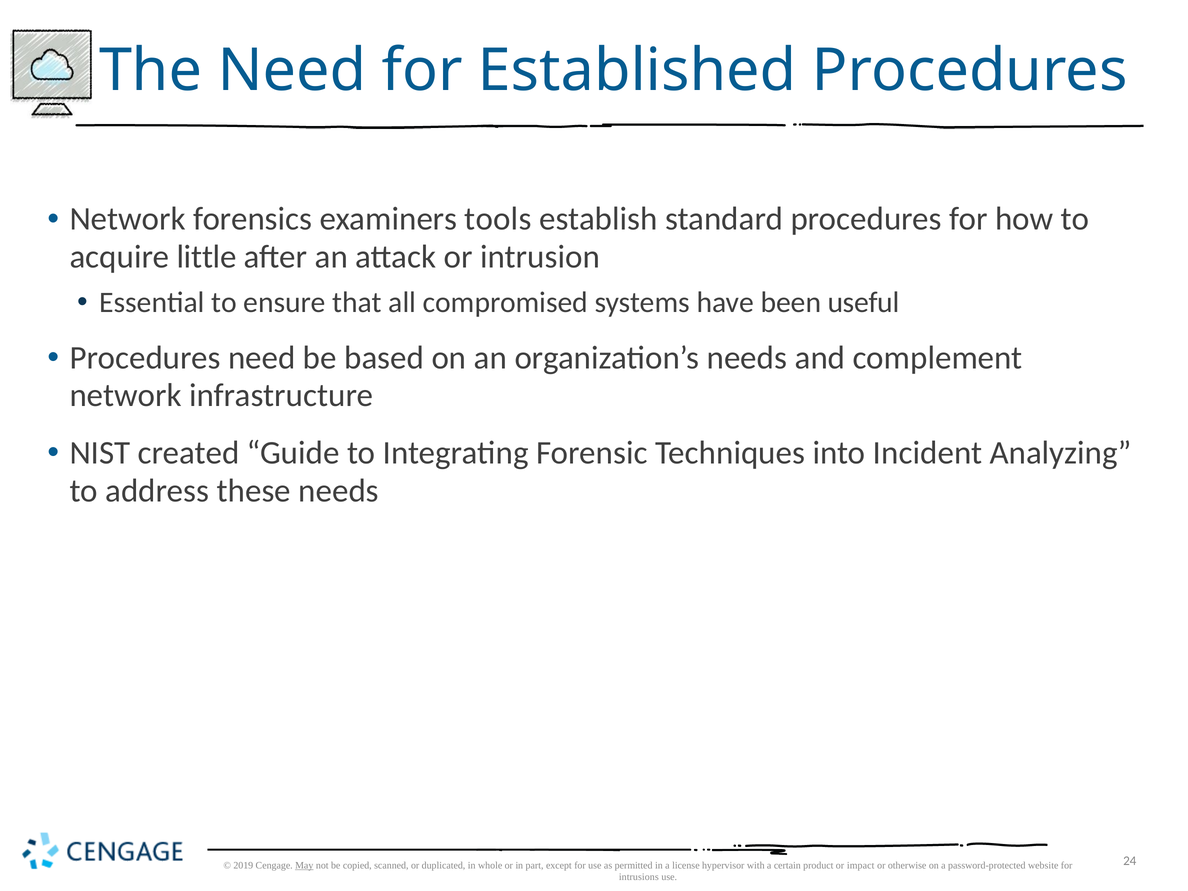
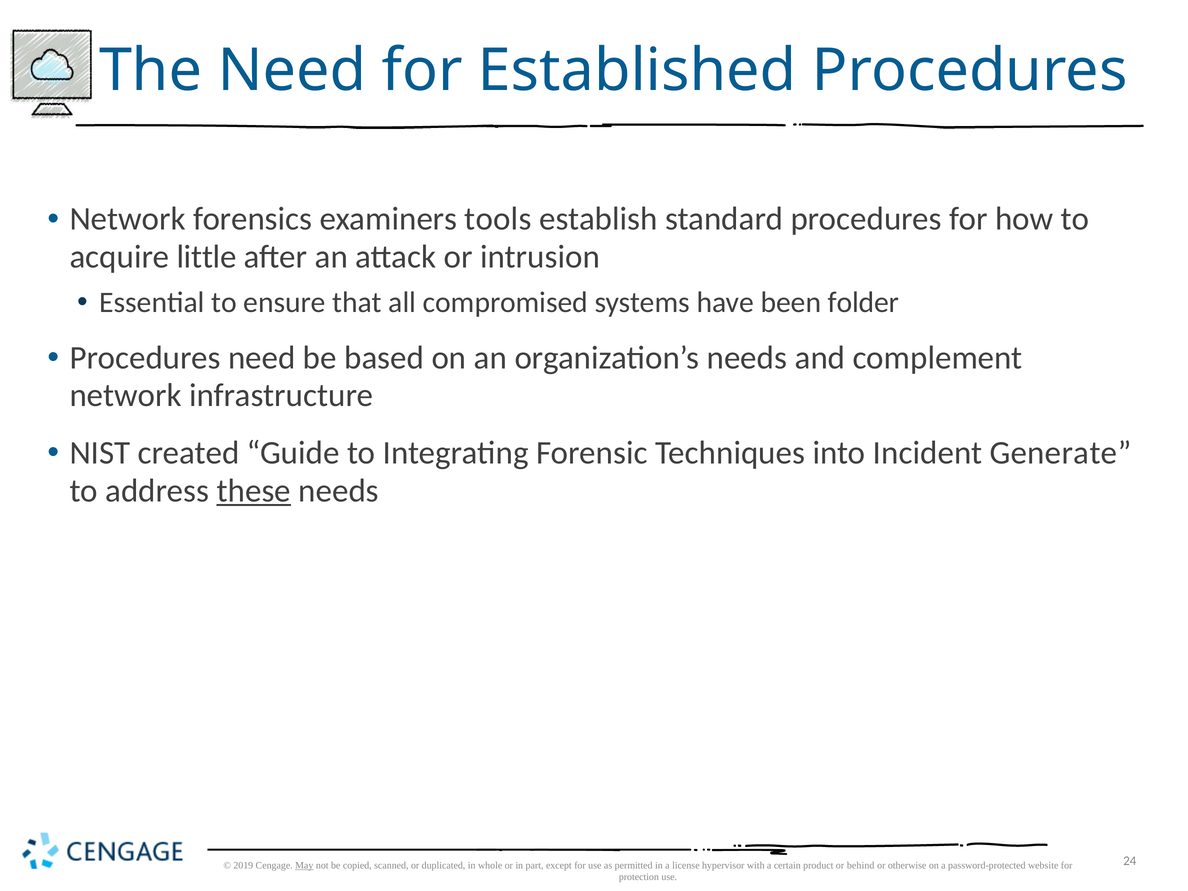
useful: useful -> folder (864, 302)
Analyzing: Analyzing -> Generate (1060, 453)
these underline: none -> present (254, 491)
impact: impact -> behind (861, 865)
intrusions: intrusions -> protection (639, 877)
